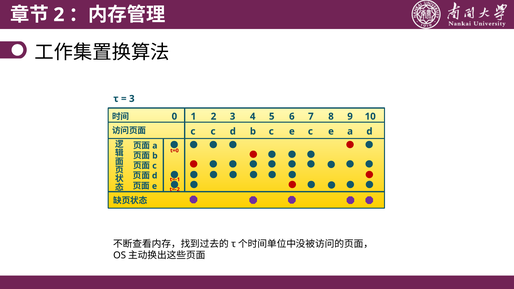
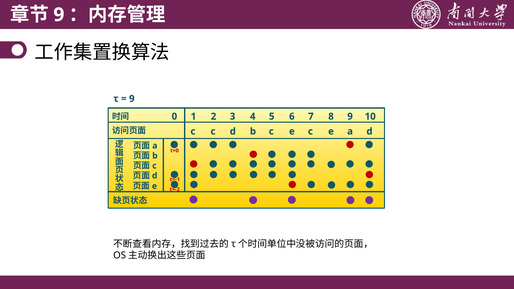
2: 2 -> 9 (59, 15)
3: 3 -> 9 (132, 99)
